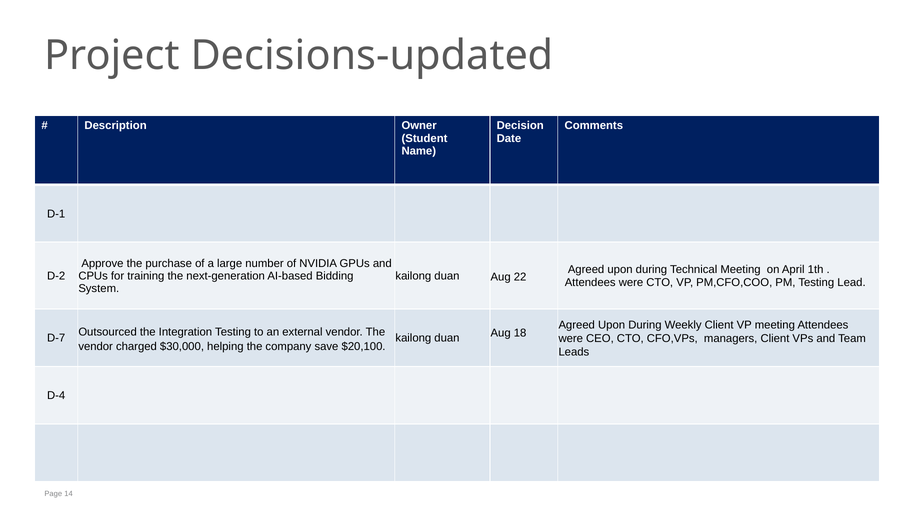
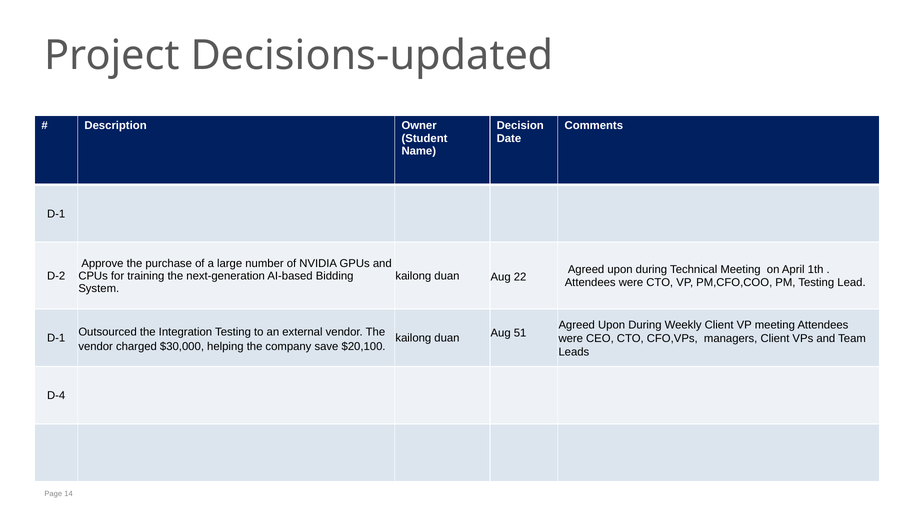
D-7: D-7 -> D-1 (56, 338)
18: 18 -> 51 (520, 333)
